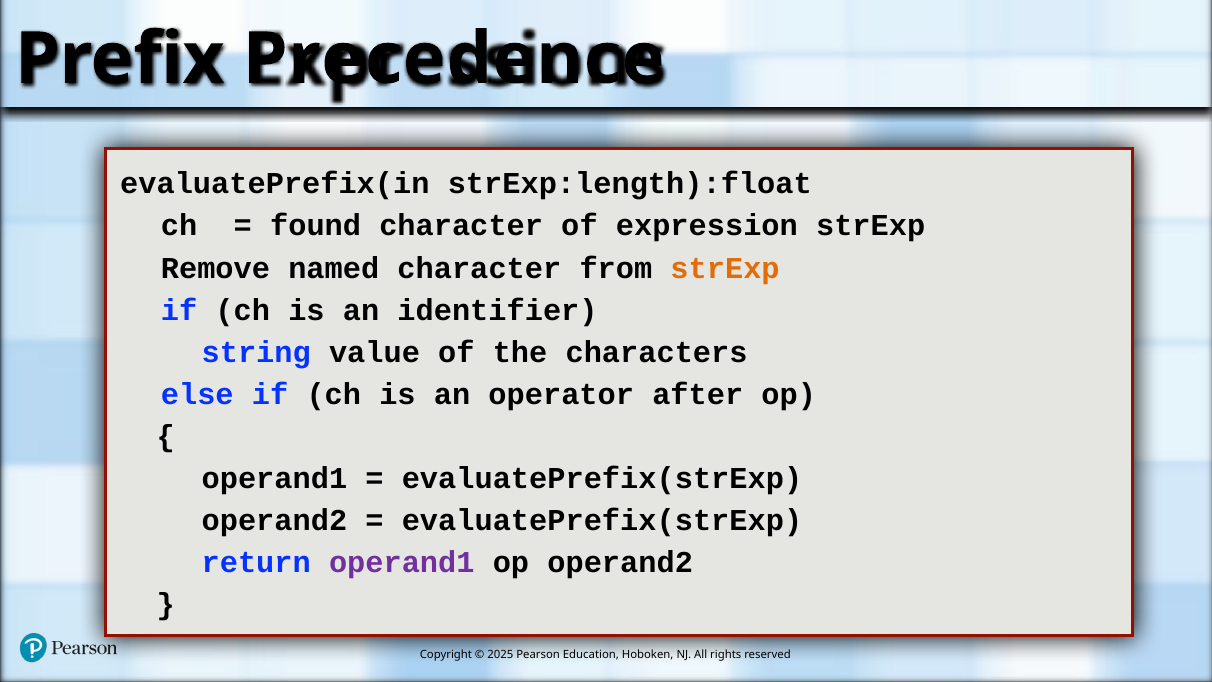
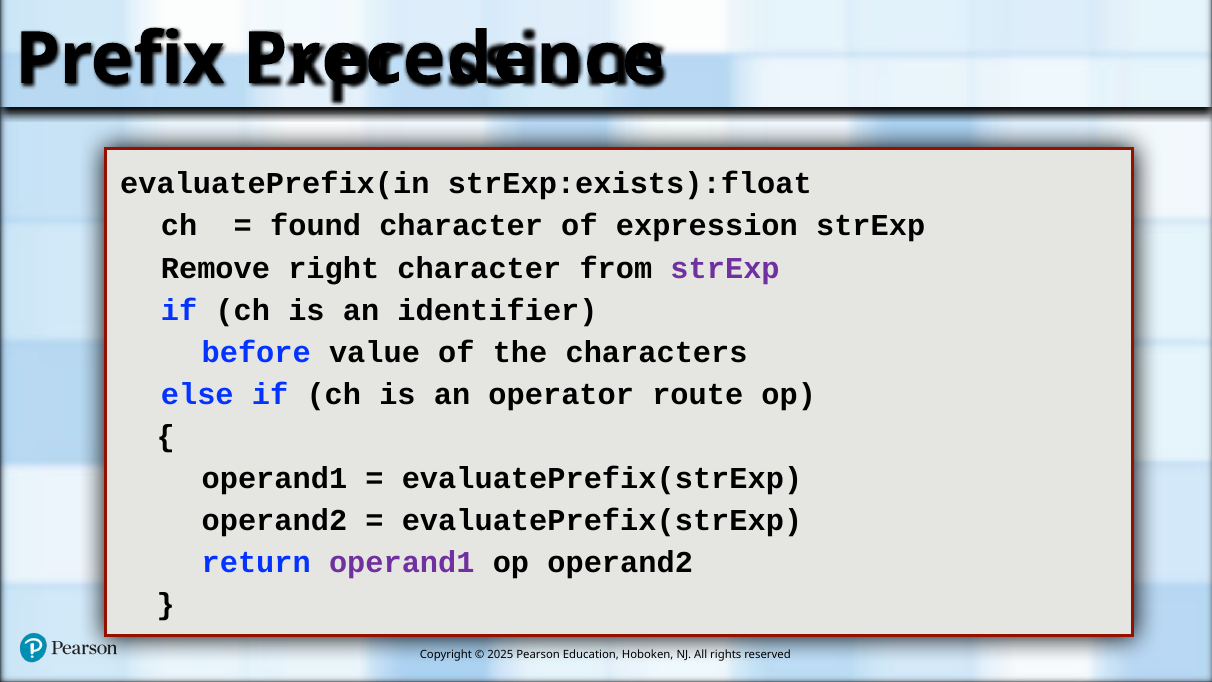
strExp:length):float: strExp:length):float -> strExp:exists):float (630, 184)
named: named -> right (334, 268)
strExp colour: orange -> purple (725, 268)
string: string -> before (256, 352)
after: after -> route (698, 394)
